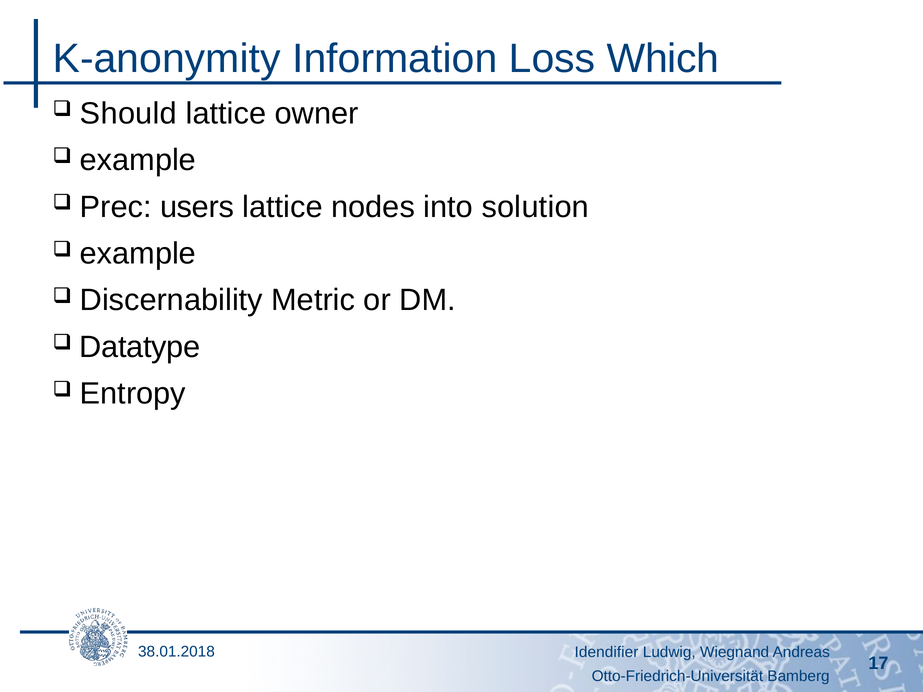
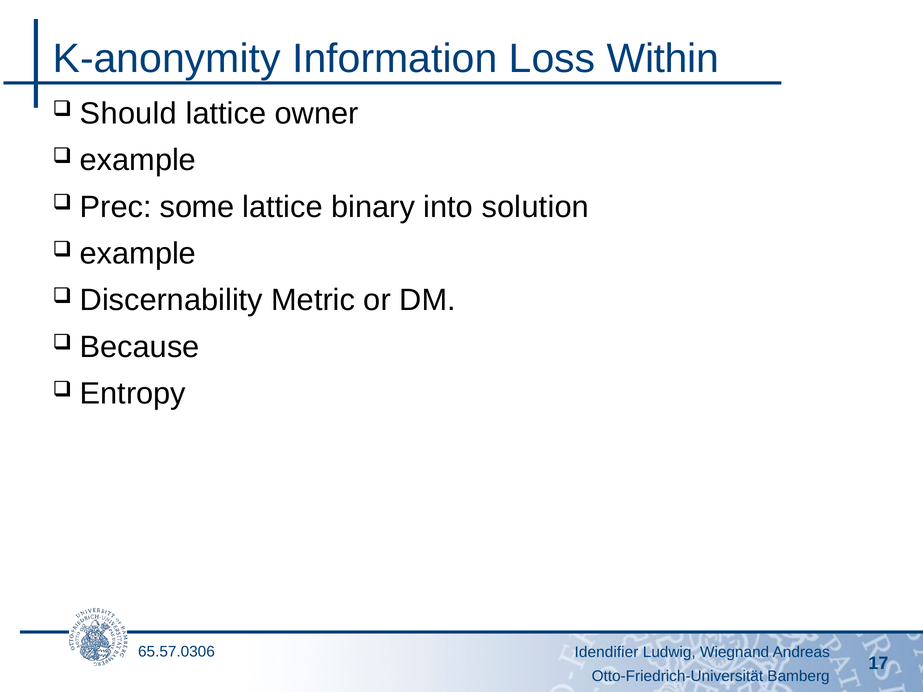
Which: Which -> Within (663, 59)
users: users -> some (197, 207)
nodes: nodes -> binary (373, 207)
Datatype: Datatype -> Because (140, 347)
38.01.2018: 38.01.2018 -> 65.57.0306 (176, 652)
